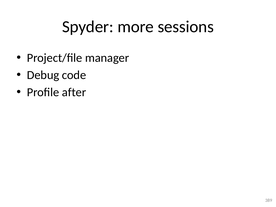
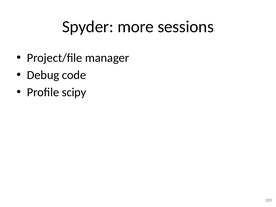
after: after -> scipy (74, 92)
